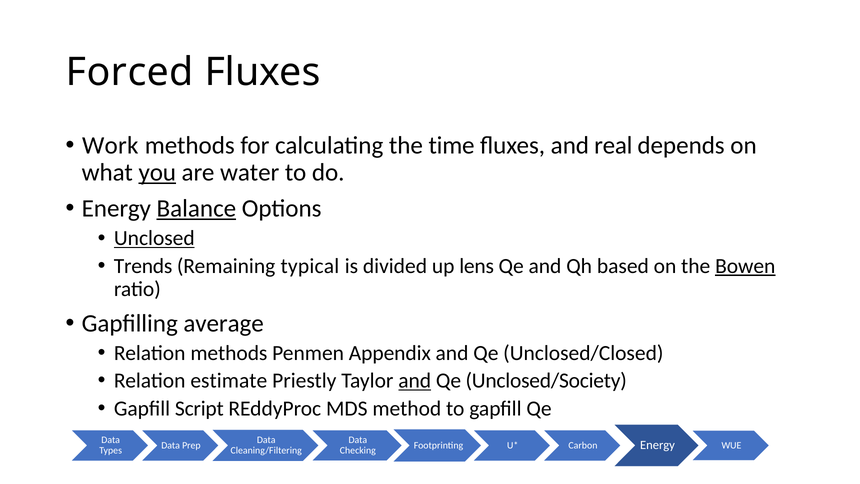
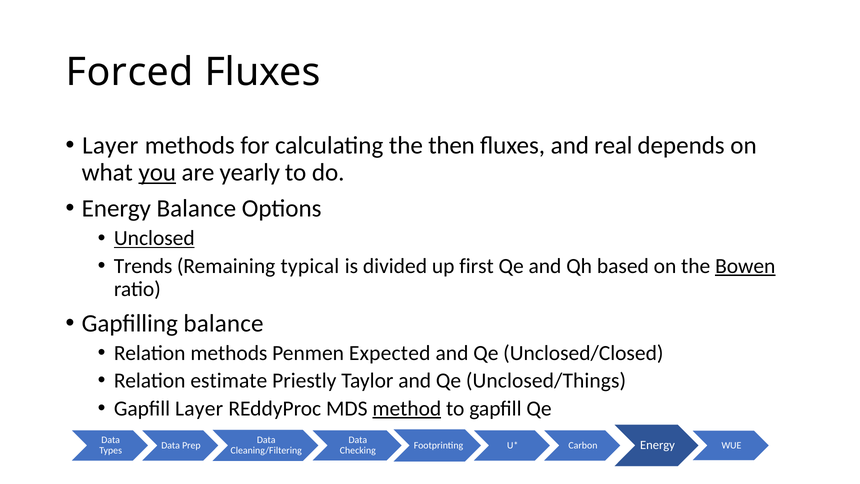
Work: Work -> Layer (110, 145)
time: time -> then (452, 145)
water: water -> yearly (250, 172)
Balance underline: present -> none (196, 209)
lens: lens -> first (477, 266)
Gapfilling average: average -> balance (223, 323)
Appendix: Appendix -> Expected (390, 353)
and underline: present -> none (415, 381)
Unclosed/Society: Unclosed/Society -> Unclosed/Things (546, 381)
Gapfill Script: Script -> Layer (199, 408)
method underline: none -> present (407, 408)
